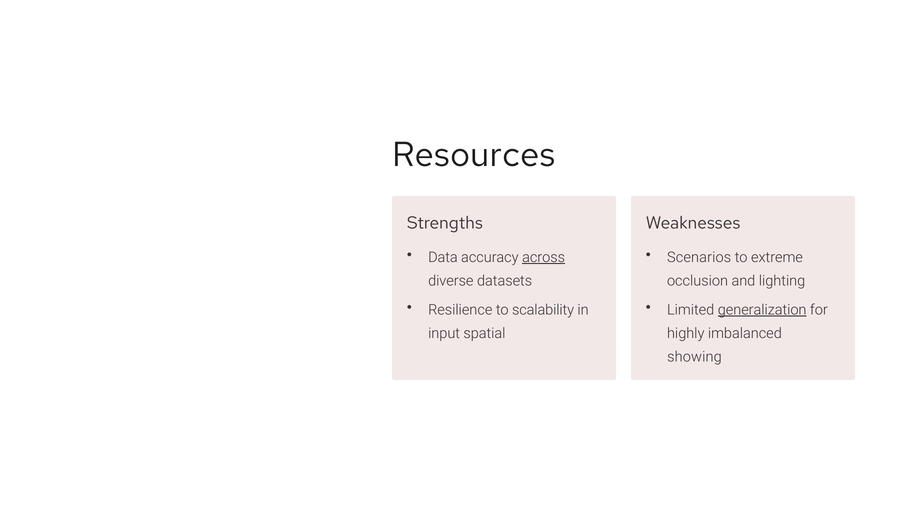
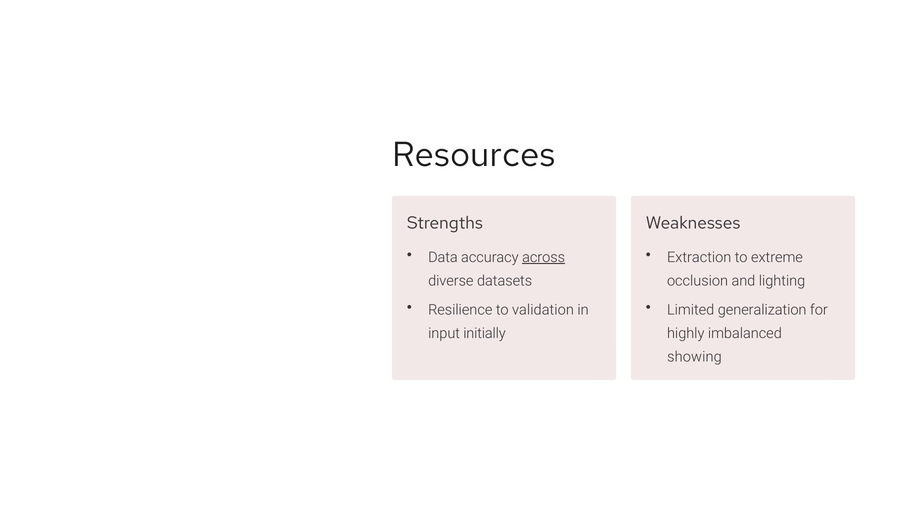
Scenarios: Scenarios -> Extraction (699, 257)
generalization underline: present -> none (762, 310)
scalability: scalability -> validation (543, 310)
spatial: spatial -> initially (484, 334)
